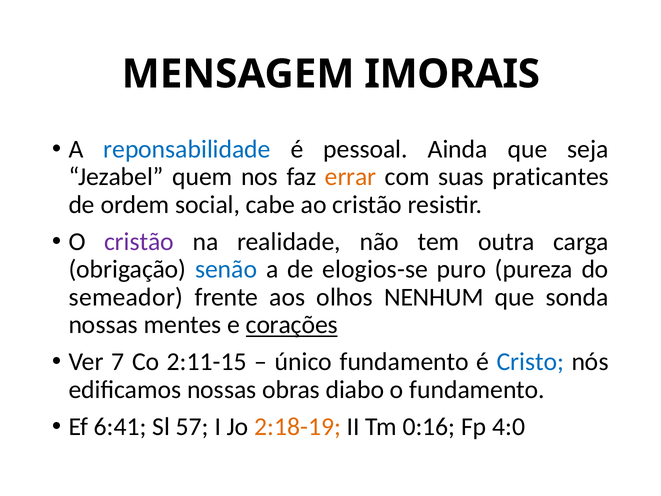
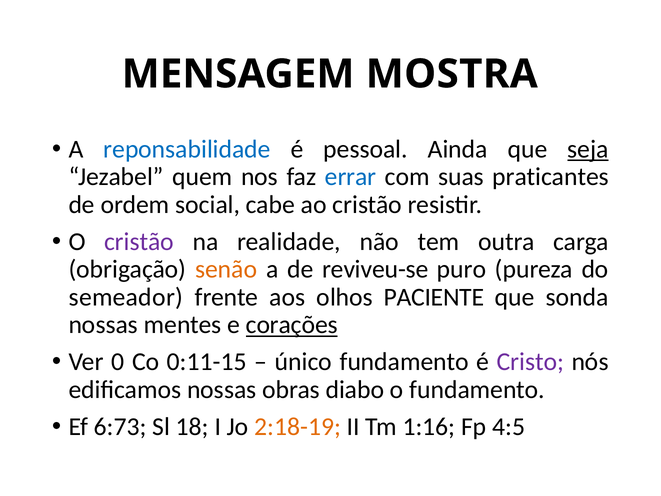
IMORAIS: IMORAIS -> MOSTRA (452, 74)
seja underline: none -> present (588, 149)
errar colour: orange -> blue (351, 177)
senão colour: blue -> orange (226, 269)
elogios-se: elogios-se -> reviveu-se (375, 269)
NENHUM: NENHUM -> PACIENTE (434, 297)
7: 7 -> 0 (118, 362)
2:11-15: 2:11-15 -> 0:11-15 (207, 362)
Cristo colour: blue -> purple (530, 362)
6:41: 6:41 -> 6:73 (120, 426)
57: 57 -> 18 (192, 426)
0:16: 0:16 -> 1:16 (429, 426)
4:0: 4:0 -> 4:5 (509, 426)
